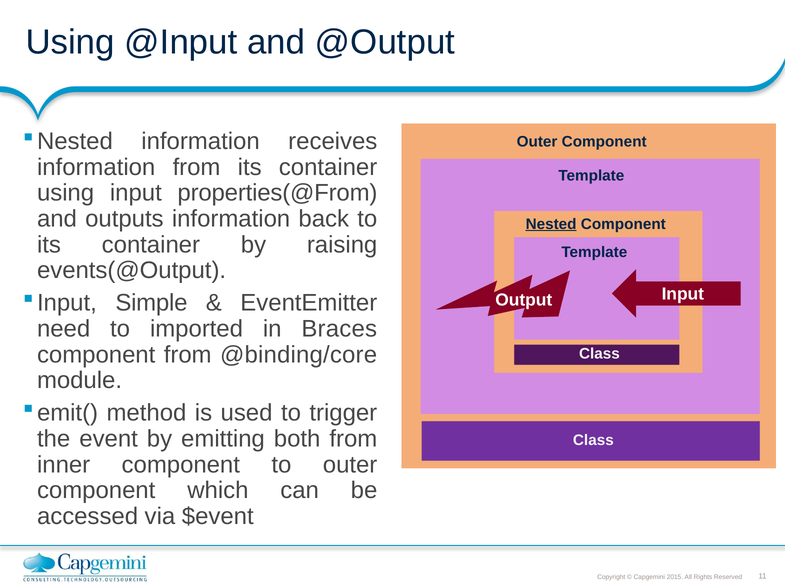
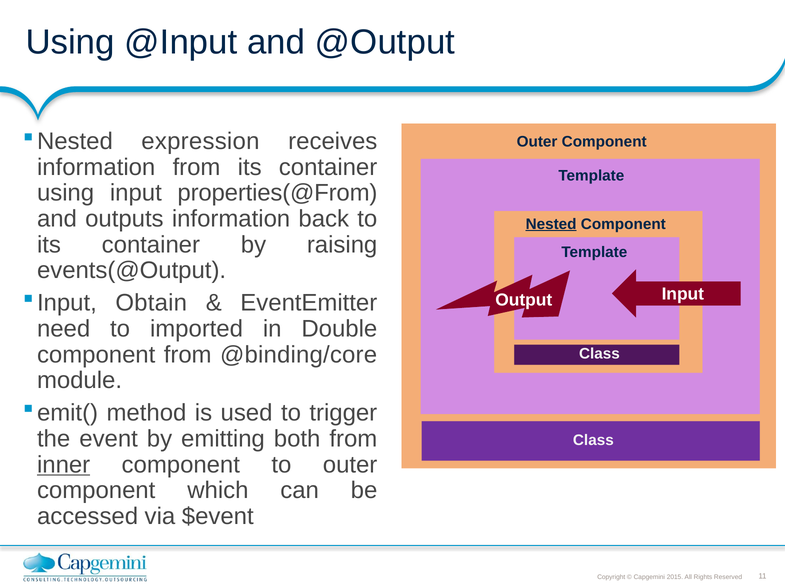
information: information -> expression (200, 141)
Simple: Simple -> Obtain (151, 303)
Braces: Braces -> Double (339, 329)
inner underline: none -> present (64, 465)
